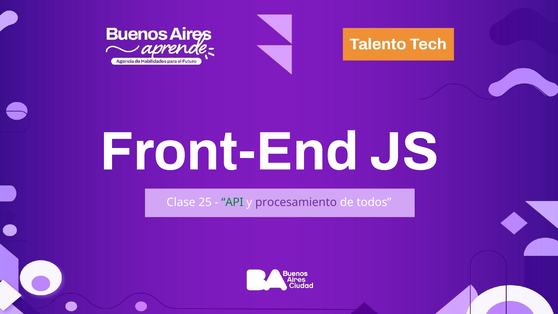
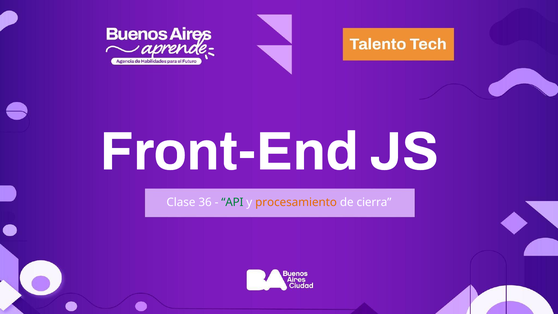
25: 25 -> 36 (205, 202)
procesamiento colour: purple -> orange (296, 202)
todos: todos -> cierra (374, 202)
